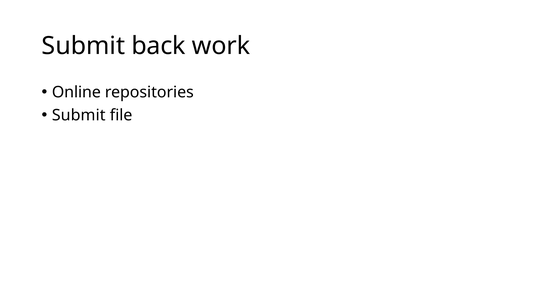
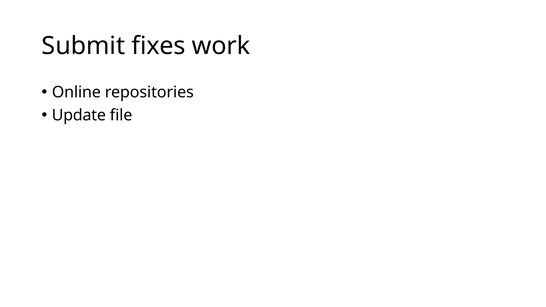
back: back -> fixes (158, 46)
Submit: Submit -> Update (79, 115)
